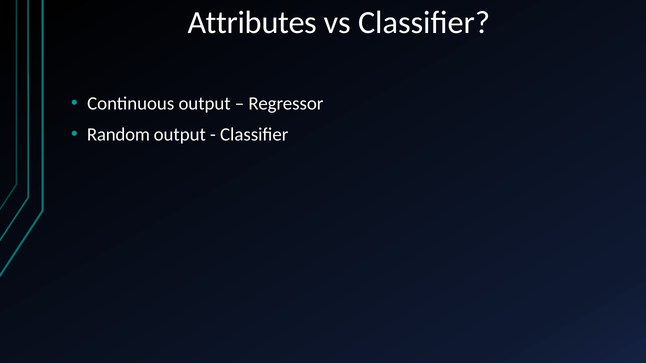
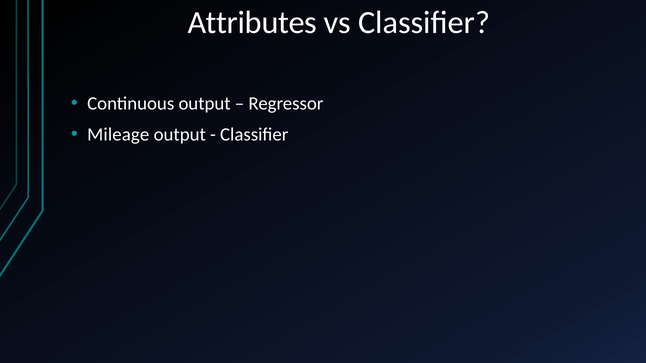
Random: Random -> Mileage (118, 135)
